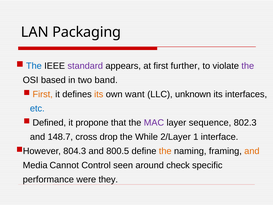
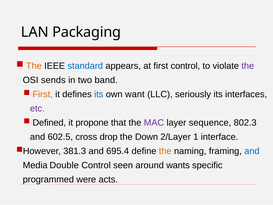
The colour: blue -> orange (34, 66)
standard colour: purple -> blue (85, 66)
first further: further -> control (185, 66)
based: based -> sends (53, 80)
its colour: orange -> blue (99, 94)
unknown: unknown -> seriously (193, 94)
etc colour: blue -> purple (37, 108)
148.7: 148.7 -> 602.5 (60, 137)
While: While -> Down (147, 137)
804.3: 804.3 -> 381.3 (75, 151)
800.5: 800.5 -> 695.4 (118, 151)
and colour: orange -> blue (252, 151)
Cannot: Cannot -> Double (64, 165)
check: check -> wants (178, 165)
performance: performance -> programmed (48, 179)
they: they -> acts (108, 179)
